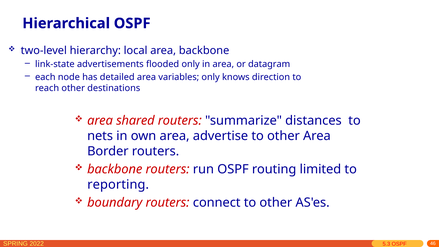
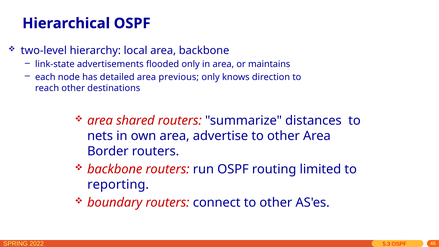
datagram: datagram -> maintains (269, 64)
variables: variables -> previous (179, 77)
